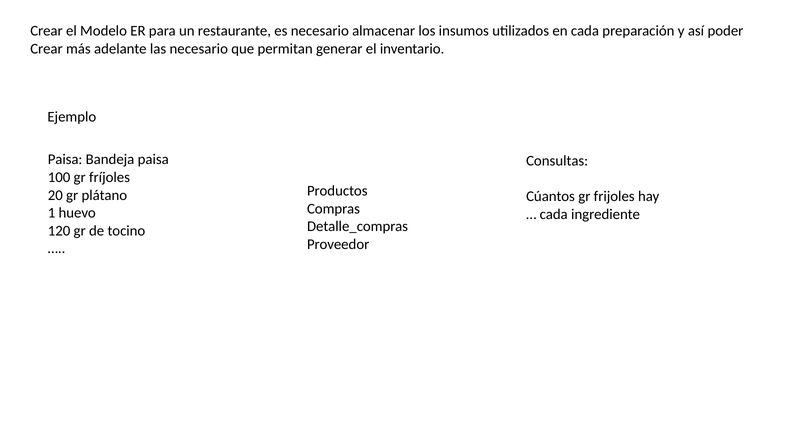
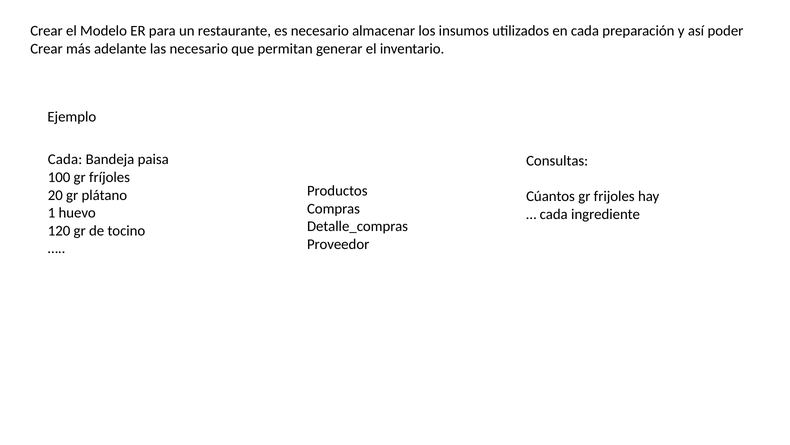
Paisa: Paisa -> Cada (65, 159)
